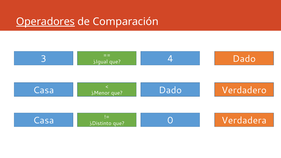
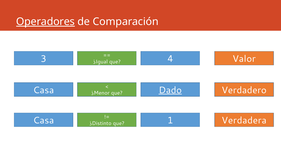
4 Dado: Dado -> Valor (244, 59)
Dado underline: none -> present (170, 90)
0: 0 -> 1 (170, 120)
